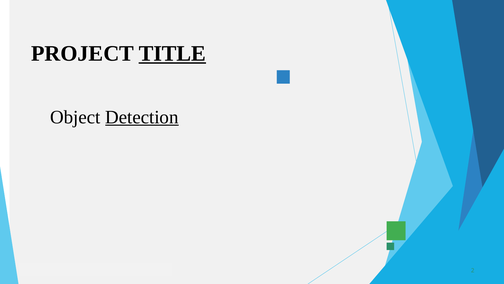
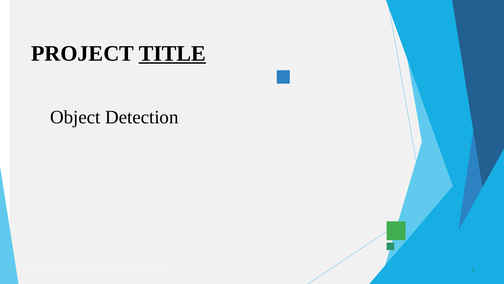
Detection underline: present -> none (142, 117)
